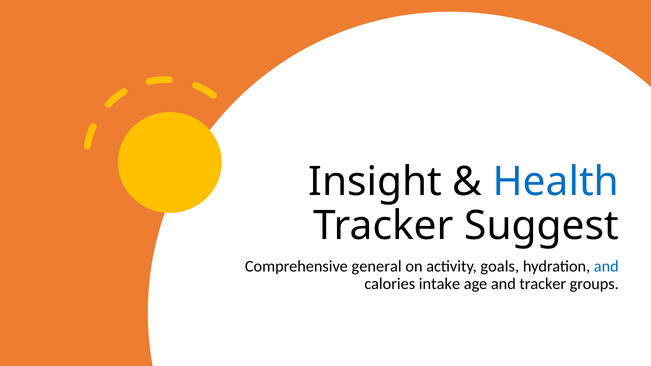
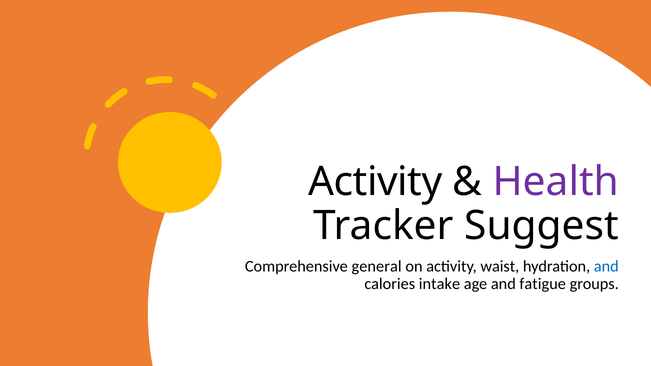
Insight: Insight -> Activity (375, 182)
Health colour: blue -> purple (556, 182)
goals: goals -> waist (500, 266)
and tracker: tracker -> fatigue (543, 284)
